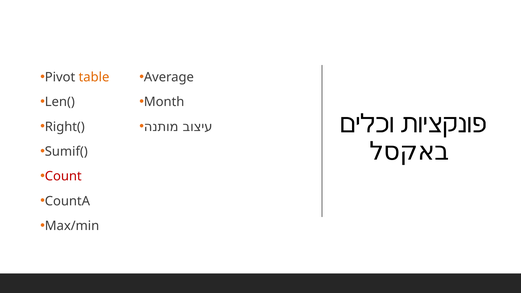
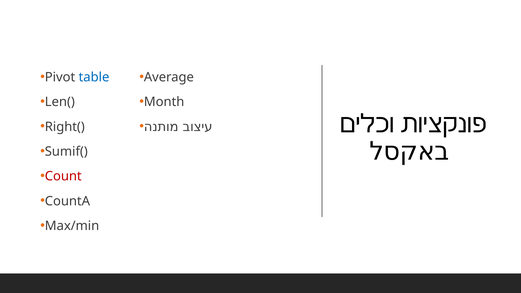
table colour: orange -> blue (94, 77)
